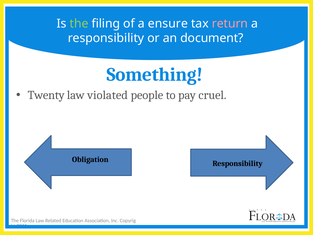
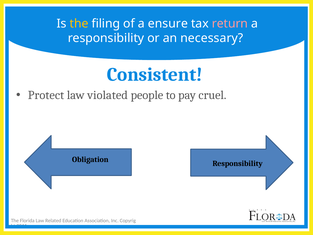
the colour: light green -> yellow (79, 24)
document: document -> necessary (212, 38)
Something: Something -> Consistent (155, 74)
Twenty: Twenty -> Protect (46, 95)
